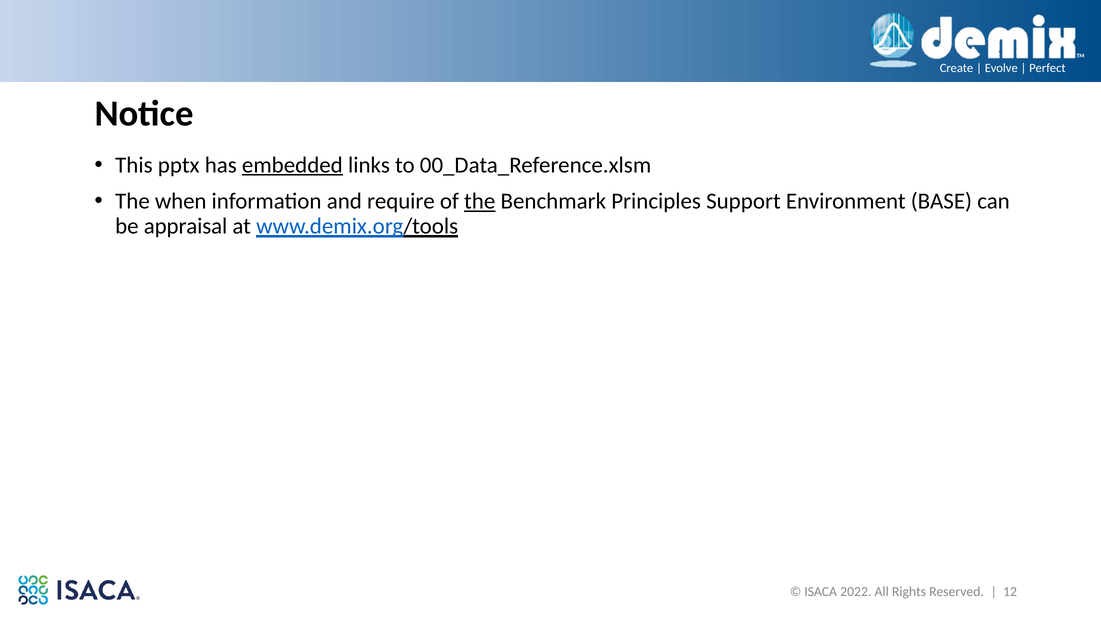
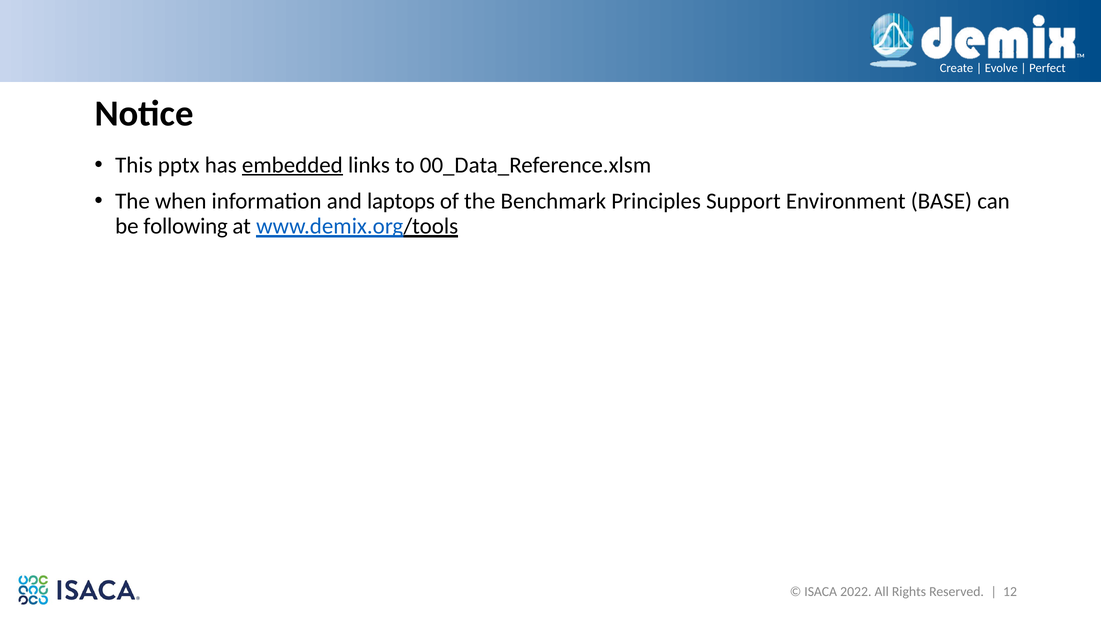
require: require -> laptops (401, 201)
the underline: present -> none (480, 201)
appraisal: appraisal -> following (186, 226)
